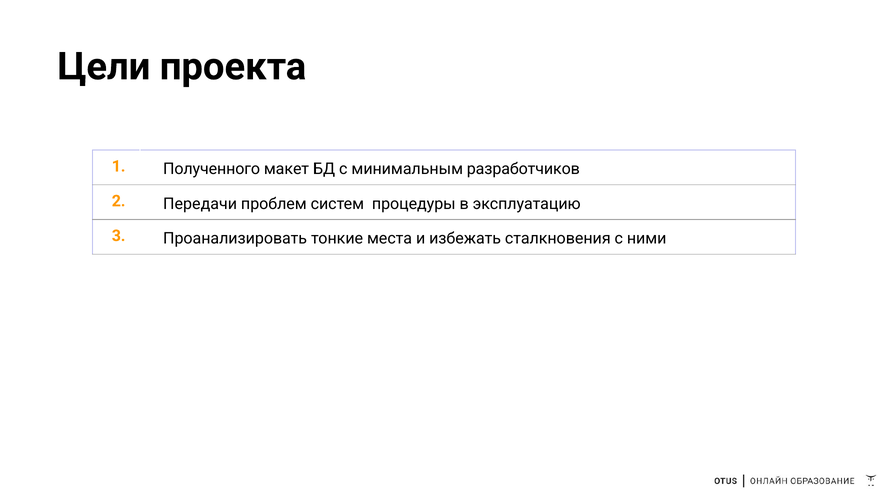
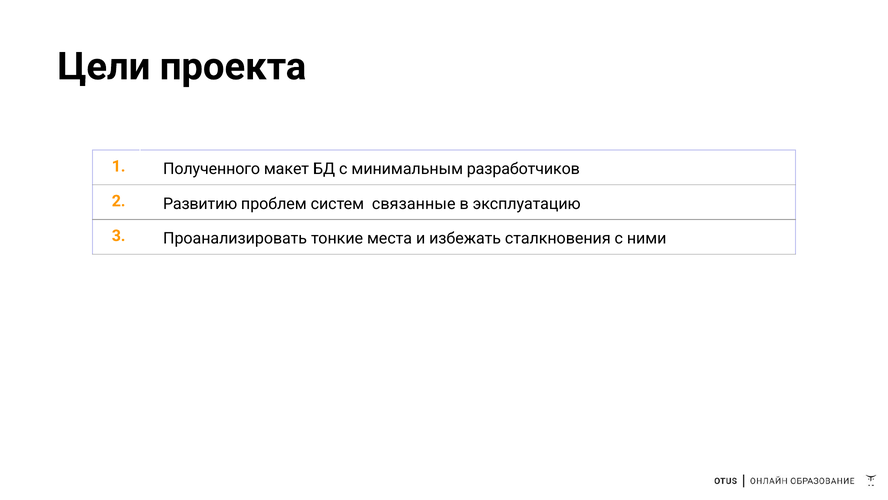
Передачи: Передачи -> Развитию (200, 204)
процедуры: процедуры -> связанные (414, 204)
